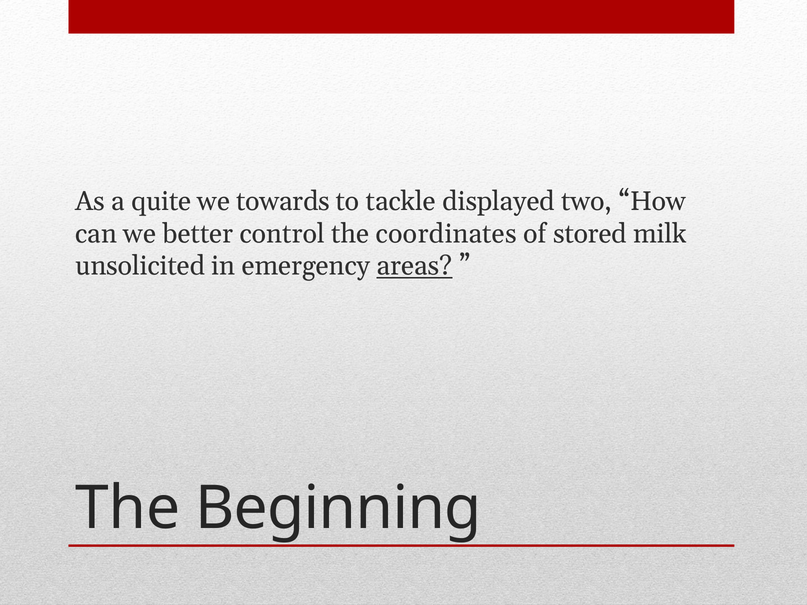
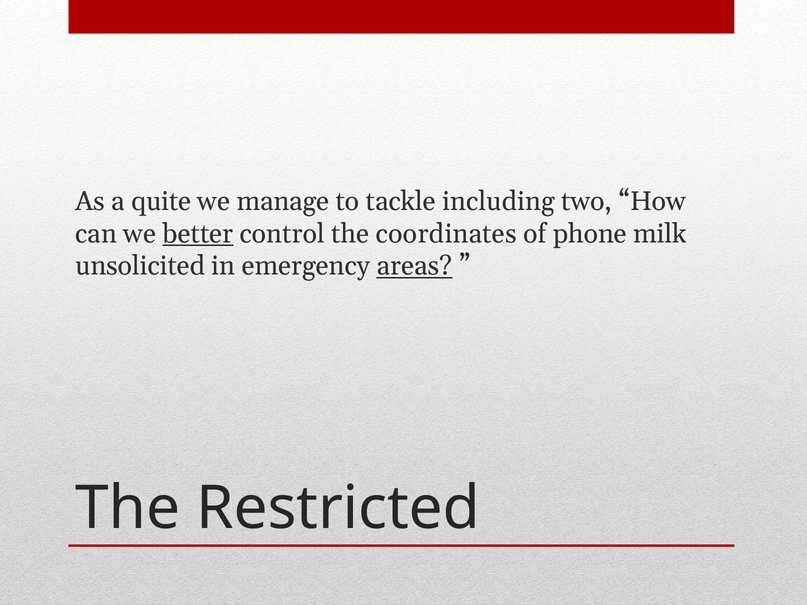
towards: towards -> manage (283, 202)
displayed: displayed -> including (499, 202)
better underline: none -> present (198, 234)
stored: stored -> phone (590, 234)
Beginning: Beginning -> Restricted (338, 509)
